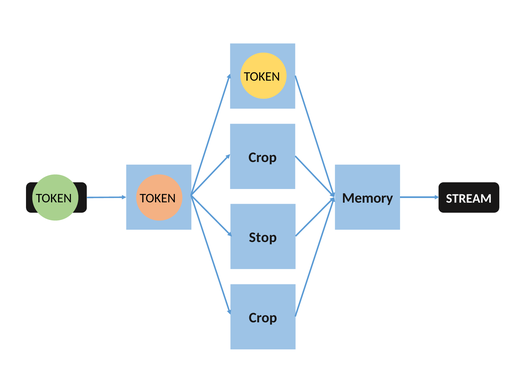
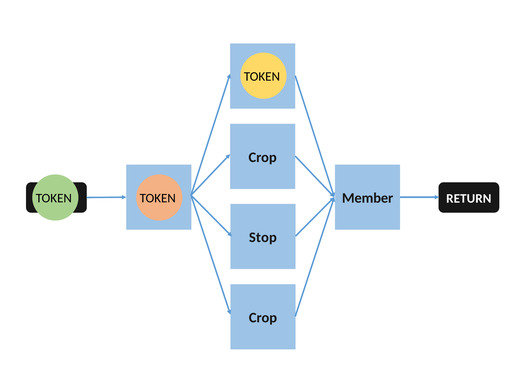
Memory: Memory -> Member (368, 198)
STREAM: STREAM -> RETURN (469, 198)
